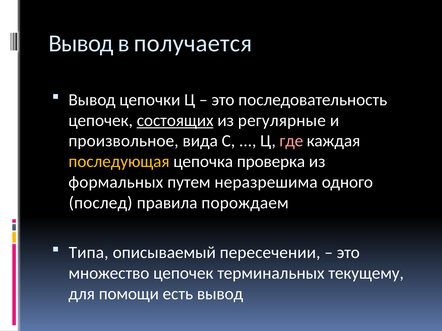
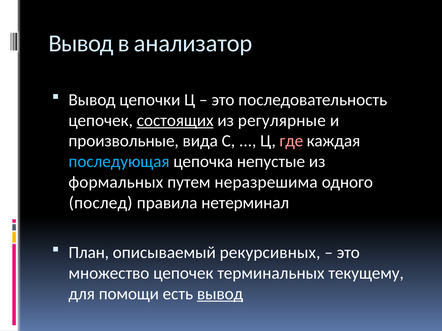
получается: получается -> анализатор (193, 43)
произвольное: произвольное -> произвольные (124, 141)
последующая colour: yellow -> light blue (119, 162)
проверка: проверка -> непустые (271, 162)
порождаем: порождаем -> нетерминал (245, 203)
Типа: Типа -> План (89, 253)
пересечении: пересечении -> рекурсивных (270, 253)
вывод underline: none -> present (220, 294)
